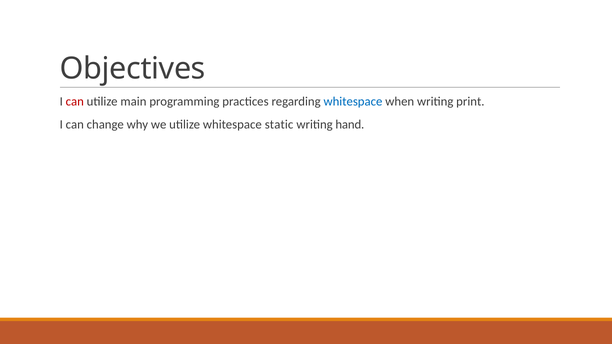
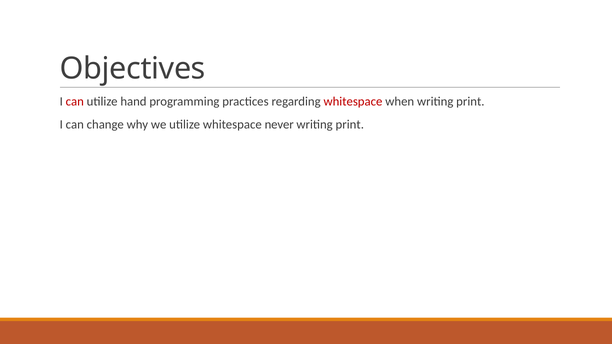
main: main -> hand (133, 102)
whitespace colour: blue -> red (353, 102)
static: static -> never (279, 124)
hand: hand -> print (350, 124)
